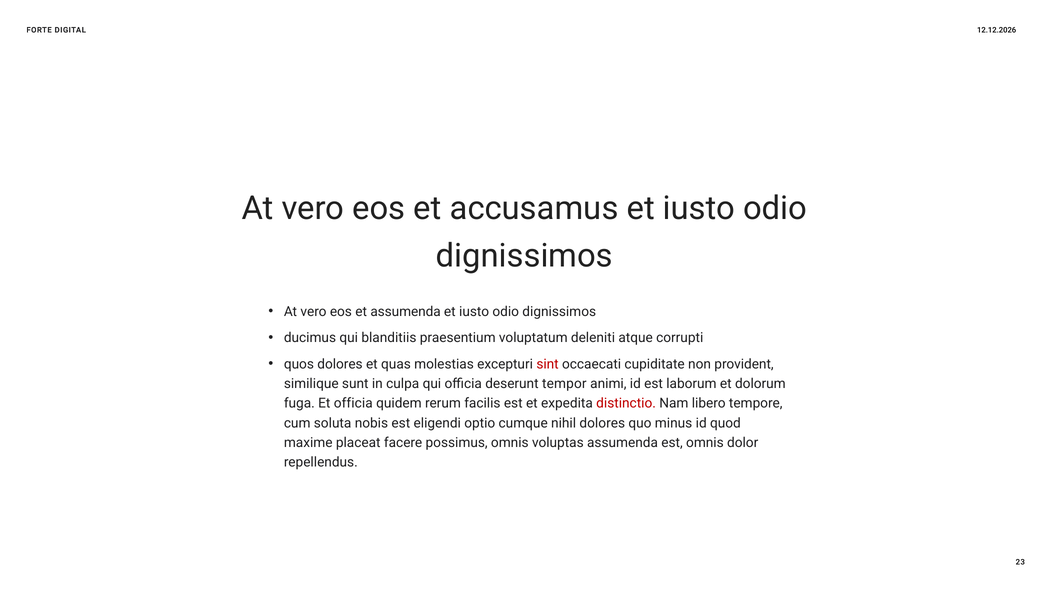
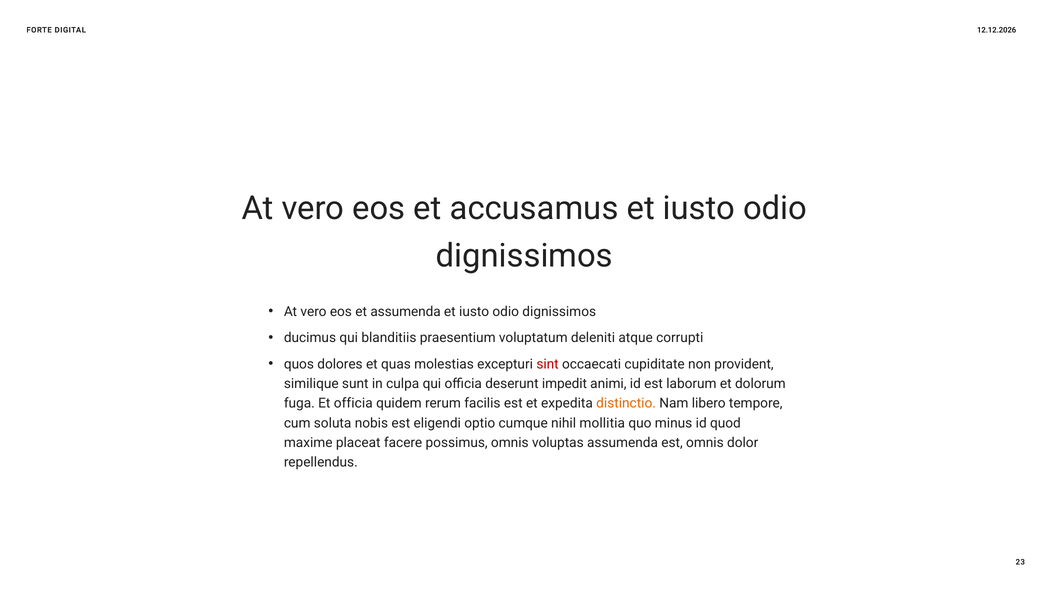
tempor: tempor -> impedit (564, 383)
distinctio colour: red -> orange (626, 403)
nihil dolores: dolores -> mollitia (602, 423)
